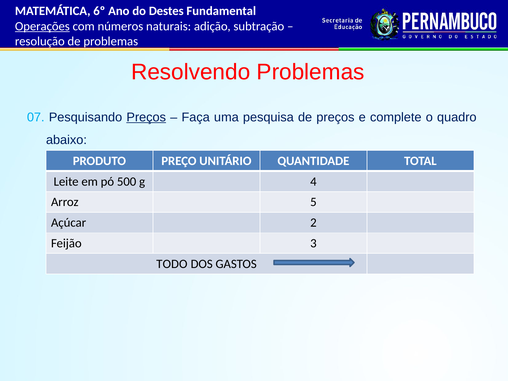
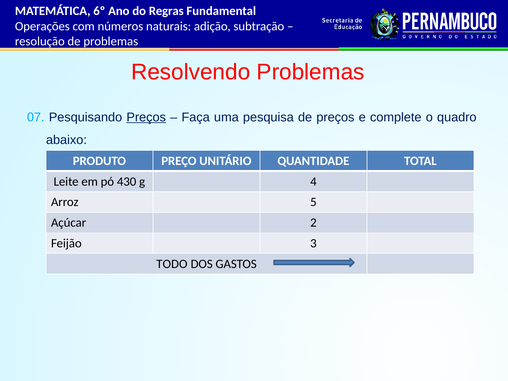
Destes: Destes -> Regras (166, 11)
Operações underline: present -> none (42, 26)
500: 500 -> 430 (127, 182)
